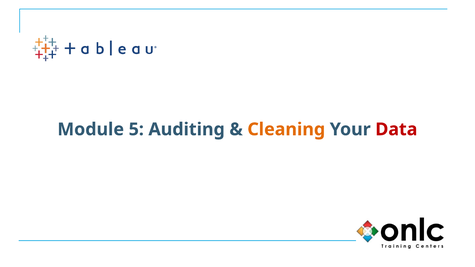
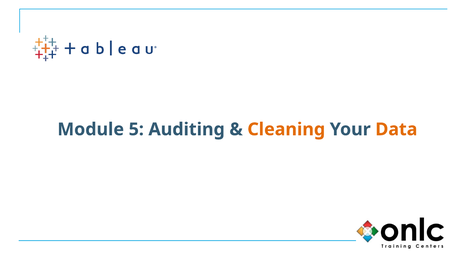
Data colour: red -> orange (396, 129)
